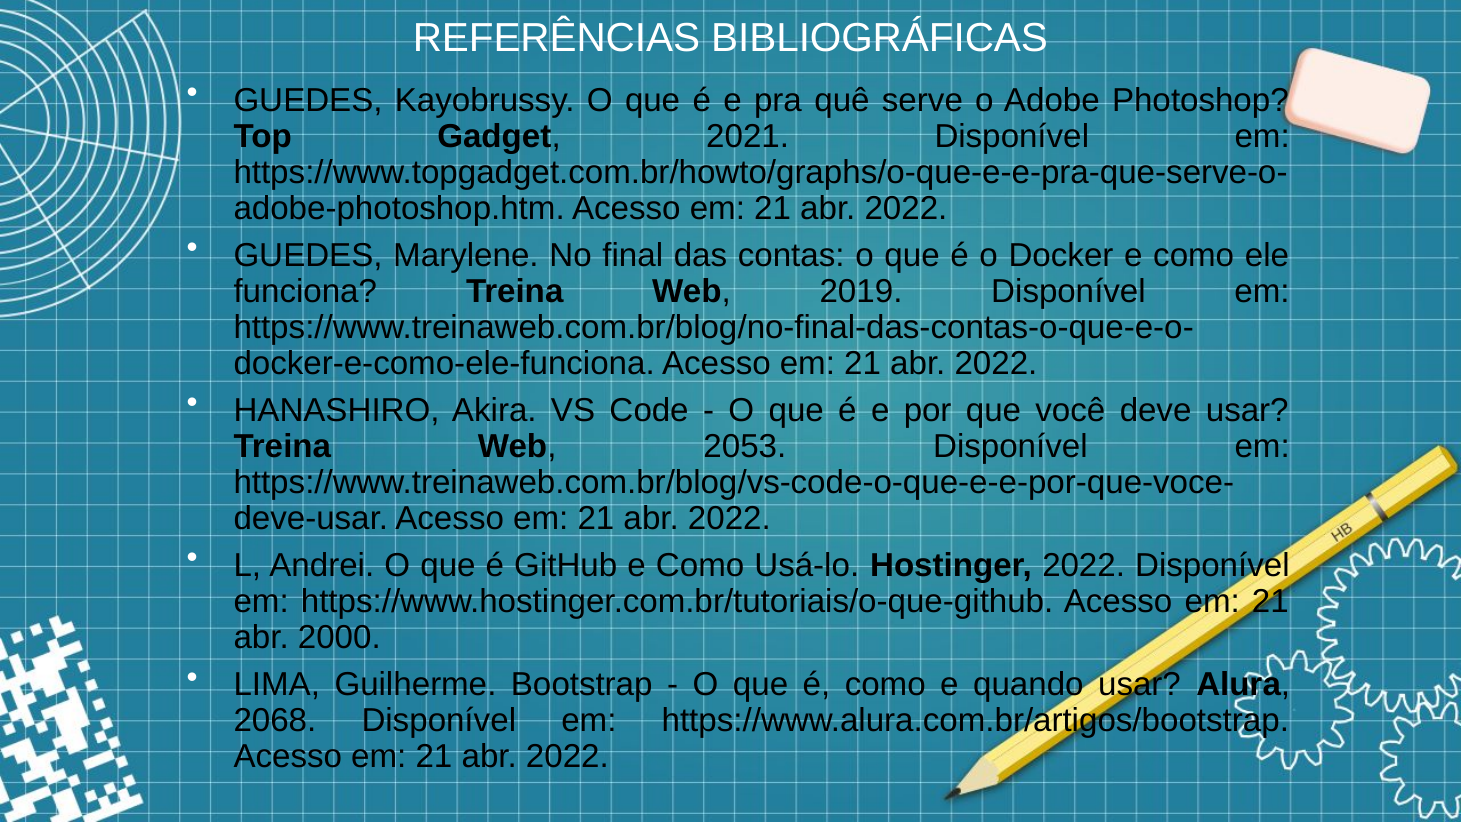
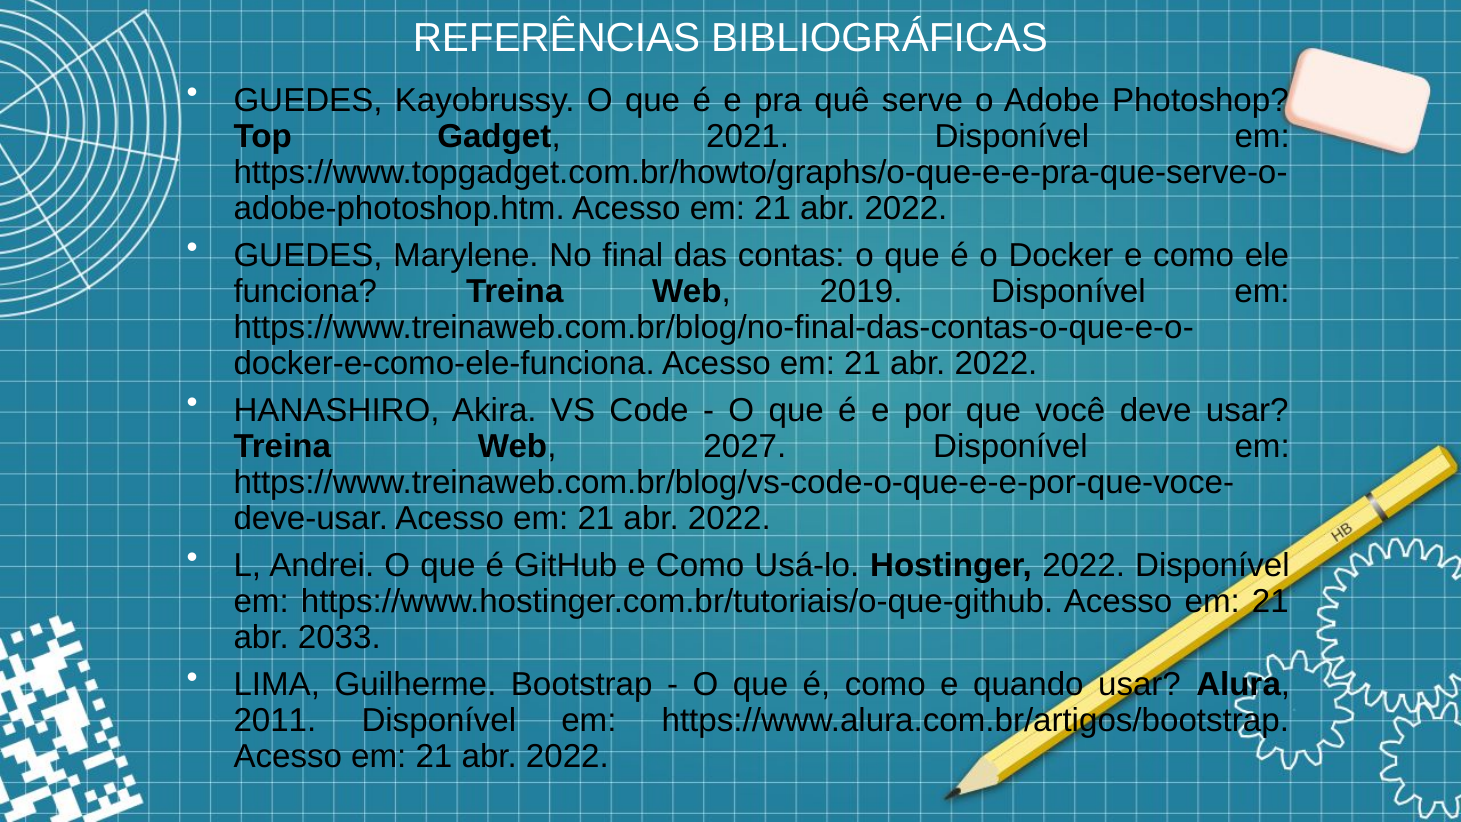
2053: 2053 -> 2027 (745, 446)
2000: 2000 -> 2033 (339, 637)
2068: 2068 -> 2011 (275, 721)
